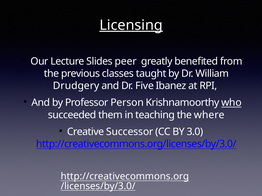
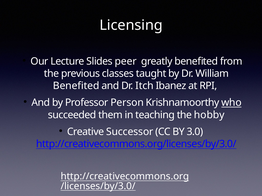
Licensing underline: present -> none (131, 25)
Drudgery: Drudgery -> Benefited (76, 86)
Five: Five -> Itch (145, 86)
where: where -> hobby (209, 115)
